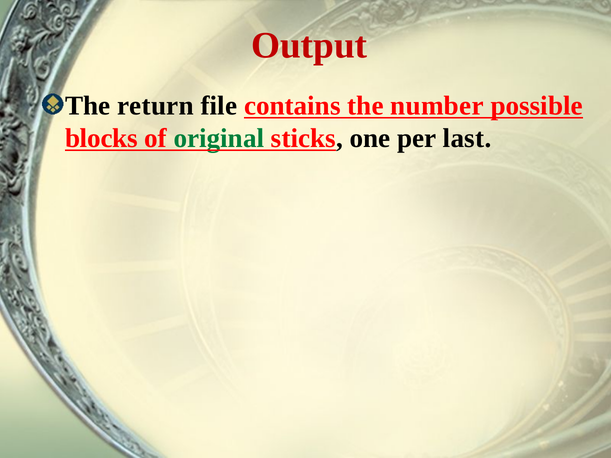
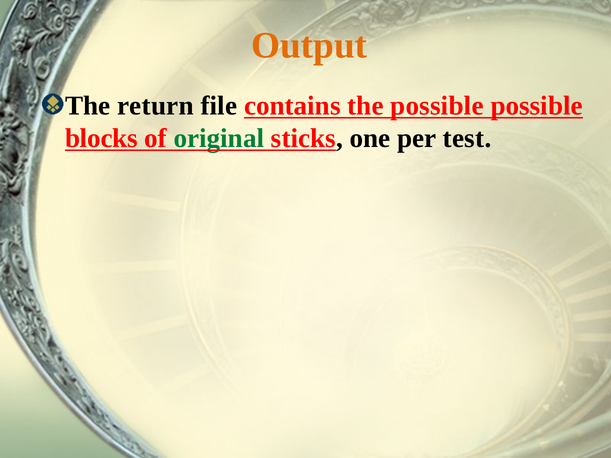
Output colour: red -> orange (309, 45)
the number: number -> possible (437, 106)
last: last -> test (467, 139)
